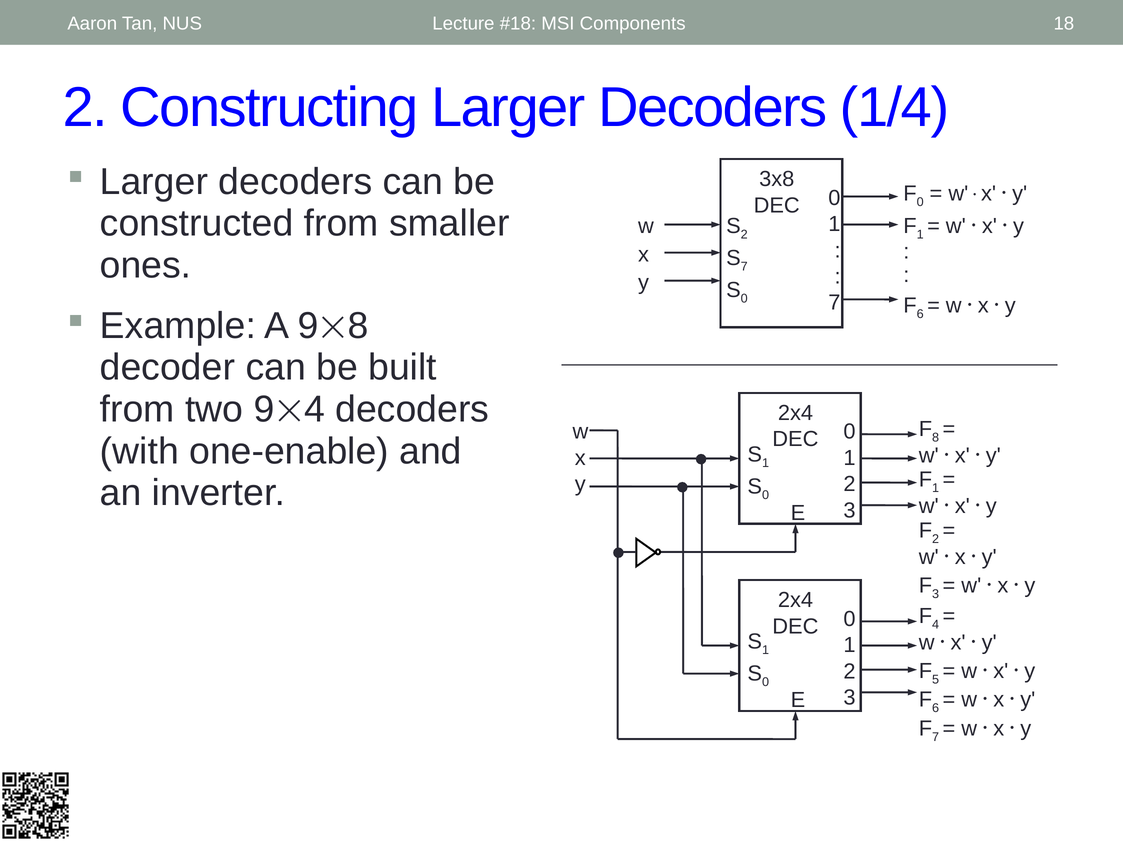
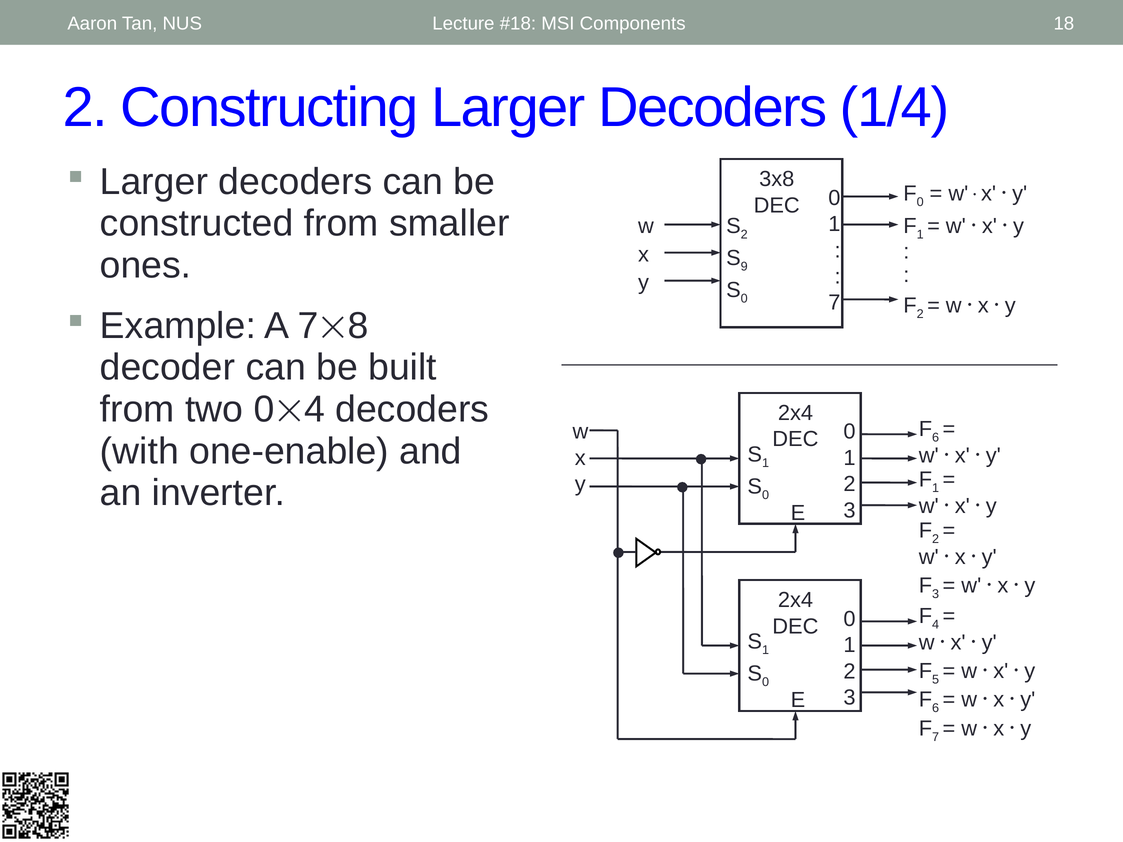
7: 7 -> 9 (744, 266)
6: 6 -> 2 (920, 314)
A 9: 9 -> 7 (308, 326)
two 9: 9 -> 0 (264, 409)
8: 8 -> 6 (936, 438)
